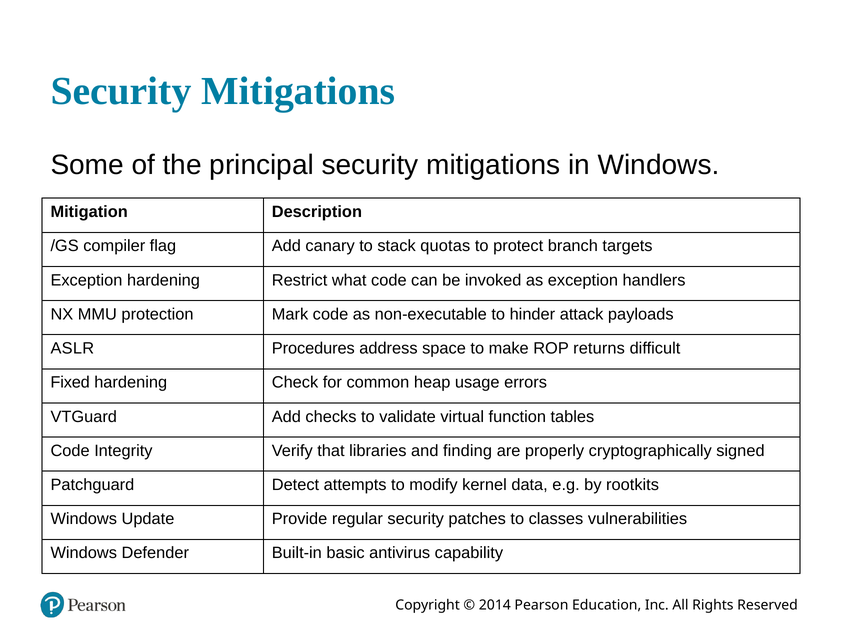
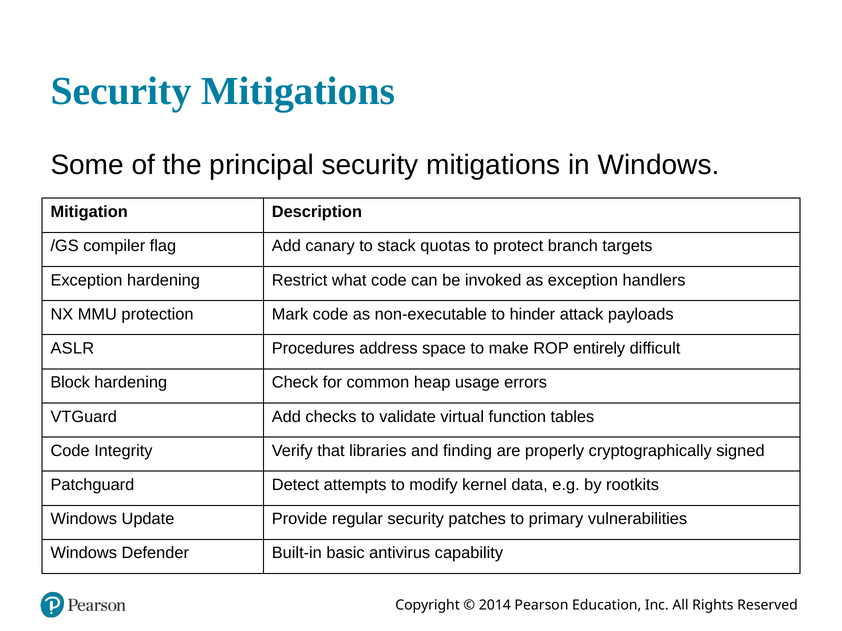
returns: returns -> entirely (599, 349)
Fixed: Fixed -> Block (70, 383)
classes: classes -> primary (556, 519)
